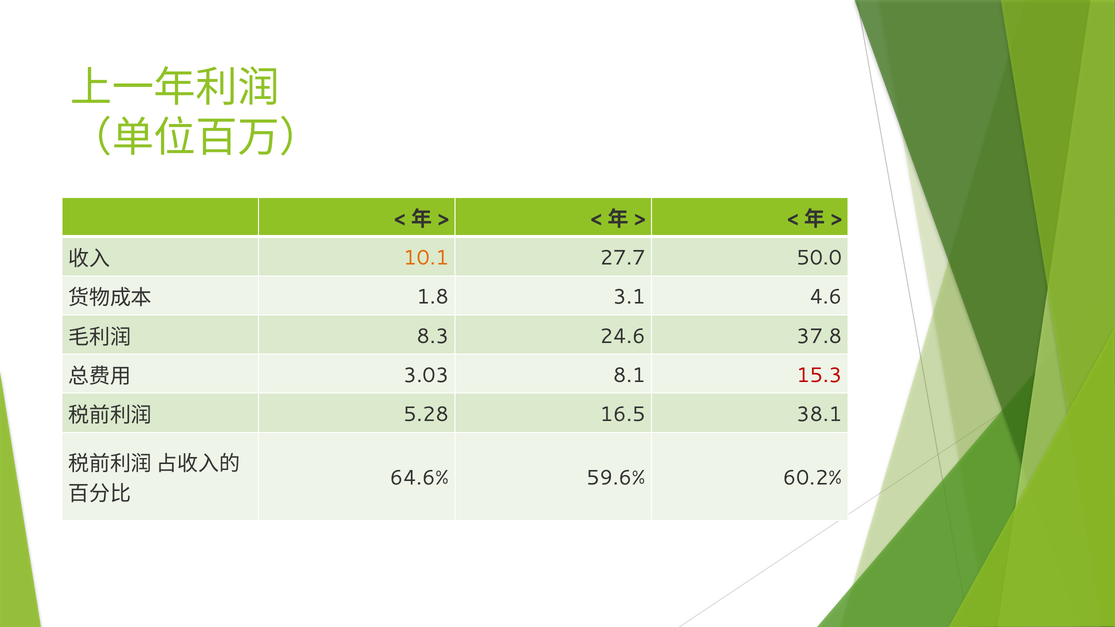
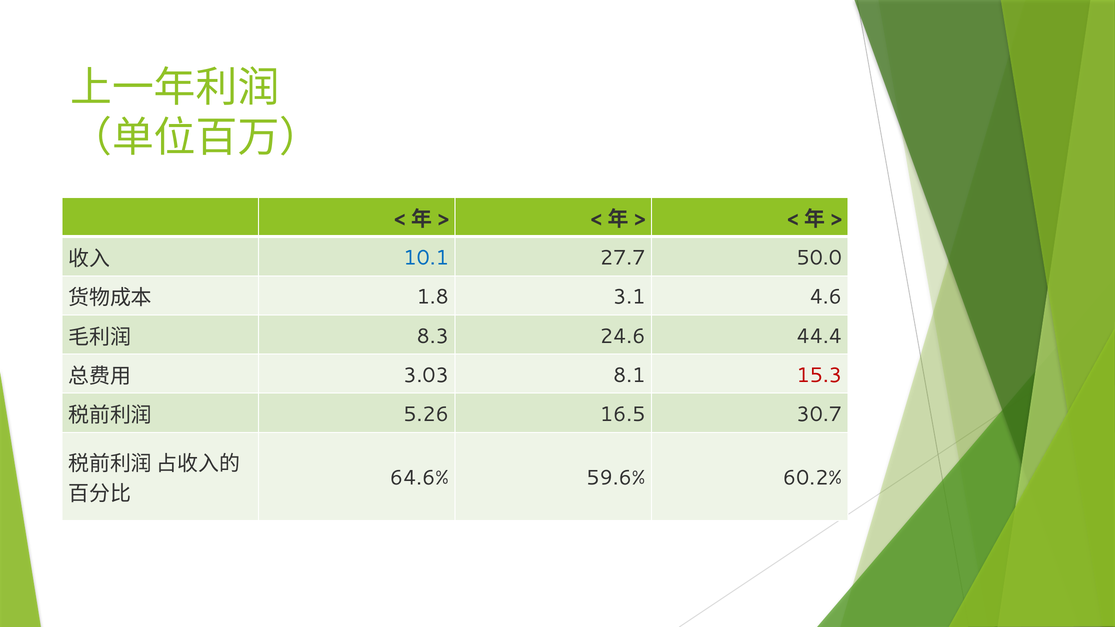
10.1 colour: orange -> blue (426, 258)
37.8: 37.8 -> 44.4 (819, 336)
5.28: 5.28 -> 5.26 (426, 415)
38.1: 38.1 -> 30.7 (819, 415)
